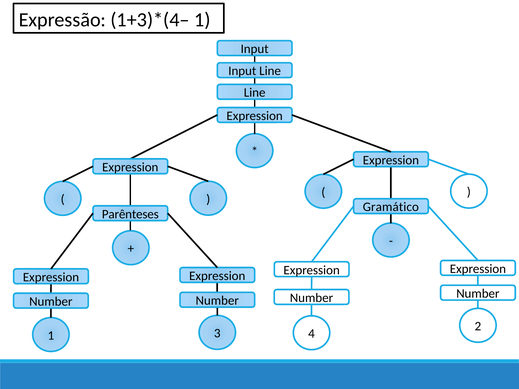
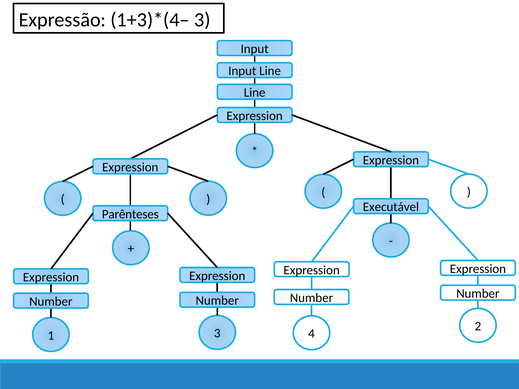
1: 1 -> 3 (202, 20)
Gramático: Gramático -> Executável (391, 207)
